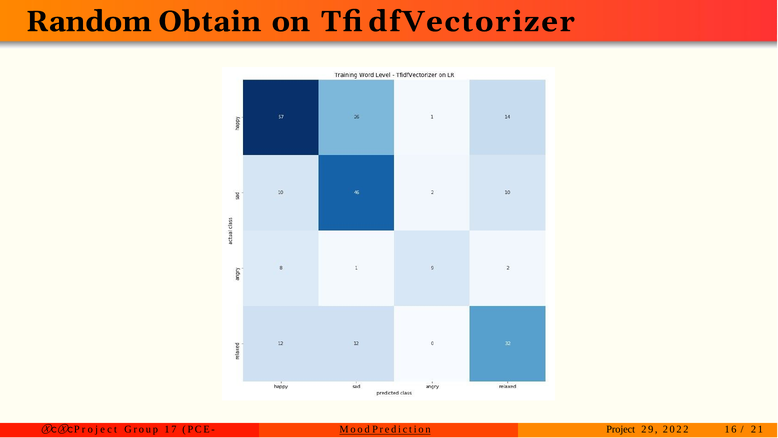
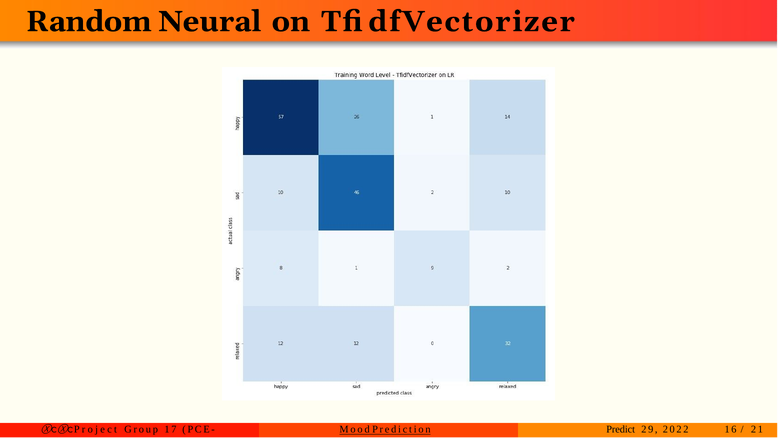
Obtain: Obtain -> Neural (210, 22)
Prediction Project: Project -> Predict (621, 429)
